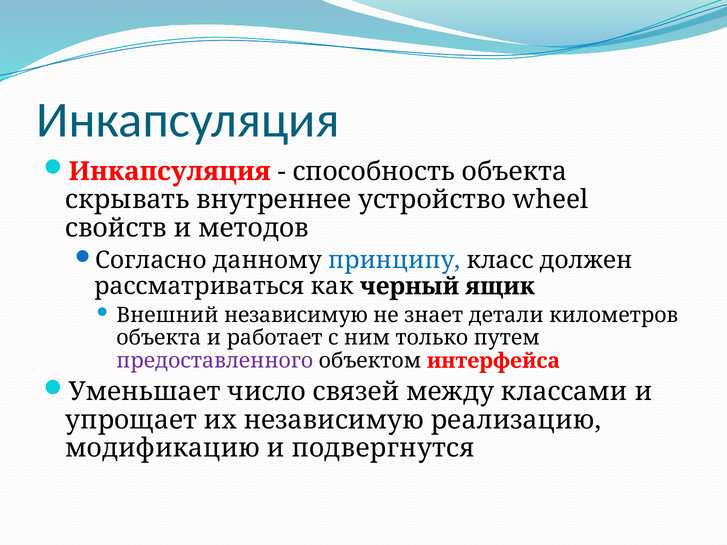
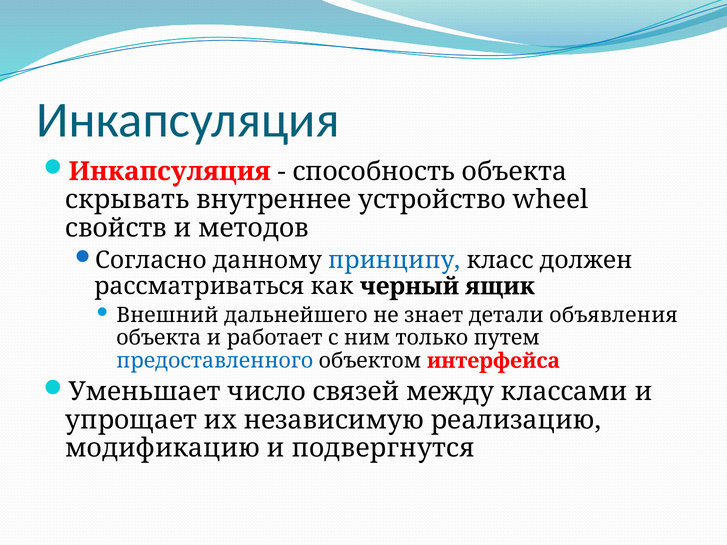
Внешний независимую: независимую -> дальнейшего (296, 315)
километров: километров -> объявления (614, 315)
предоставленного colour: purple -> blue (215, 361)
